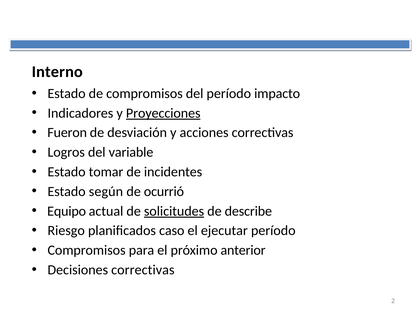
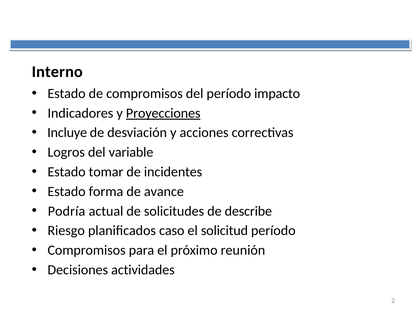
Fueron: Fueron -> Incluye (67, 133)
según: según -> forma (106, 191)
ocurrió: ocurrió -> avance (164, 191)
Equipo: Equipo -> Podría (67, 211)
solicitudes underline: present -> none (174, 211)
ejecutar: ejecutar -> solicitud (224, 231)
anterior: anterior -> reunión (243, 250)
Decisiones correctivas: correctivas -> actividades (143, 270)
